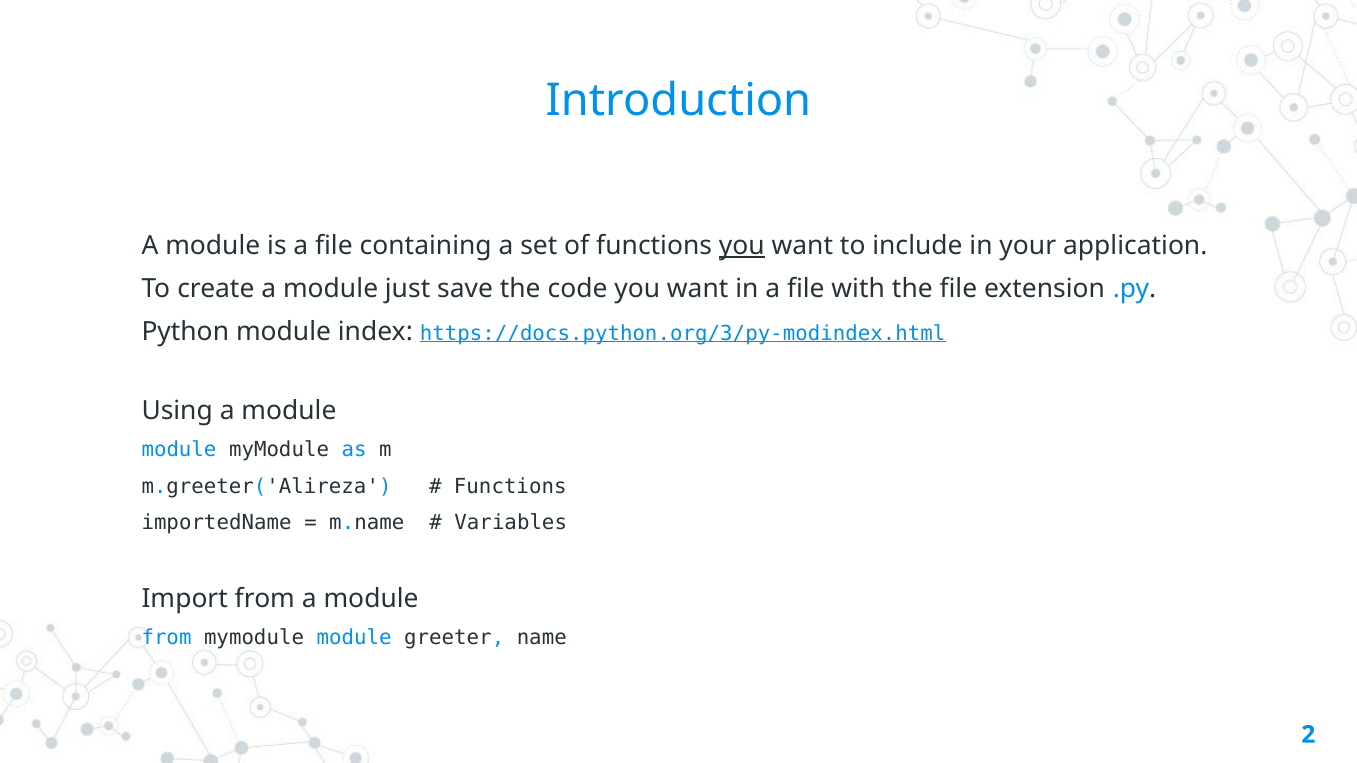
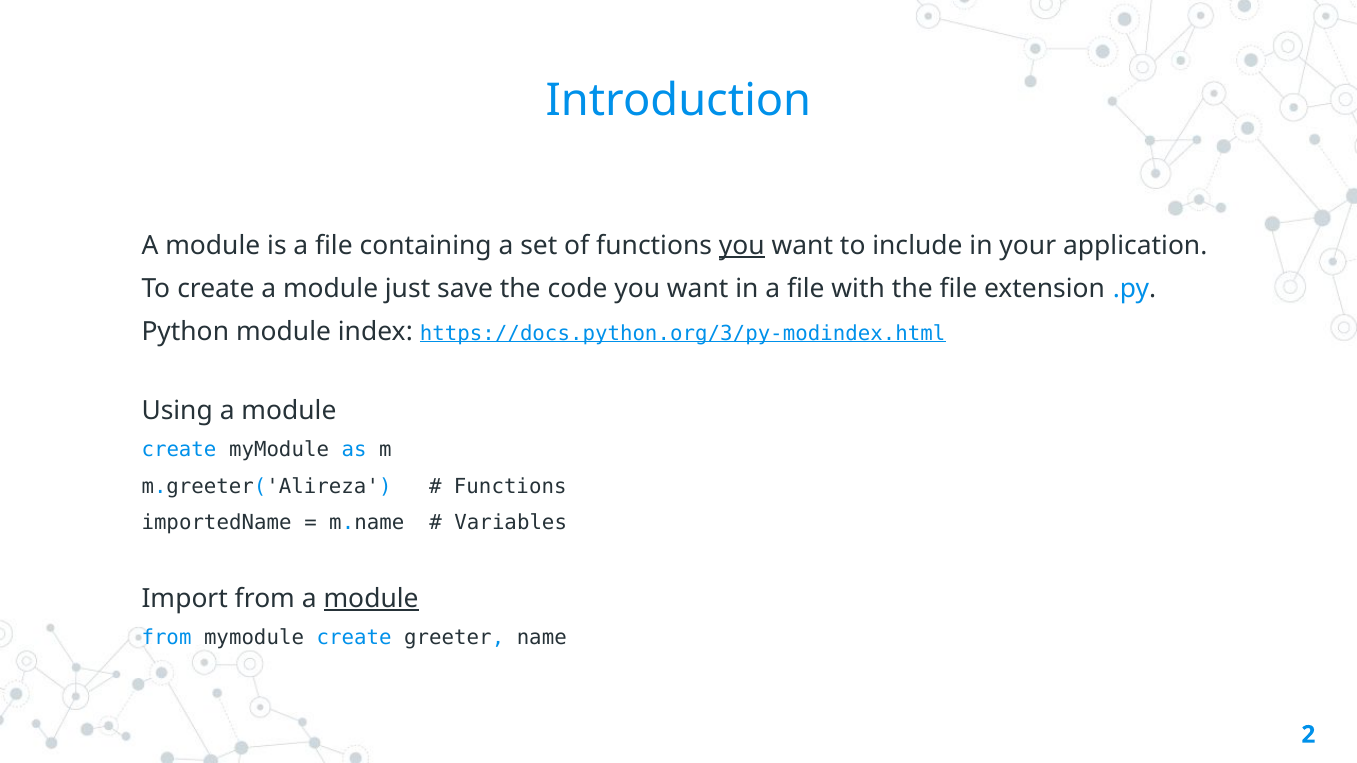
module: module -> create (179, 450)
module underline: none -> present (371, 599)
mymodule module: module -> create (354, 638)
